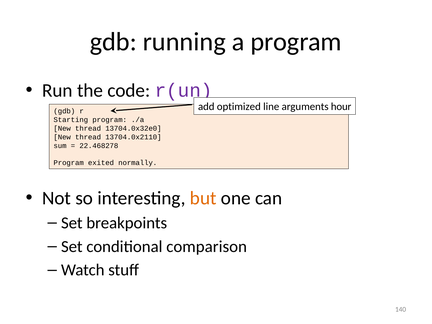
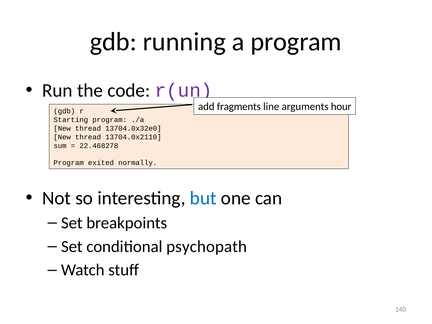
optimized: optimized -> fragments (239, 107)
but colour: orange -> blue (203, 198)
comparison: comparison -> psychopath (207, 247)
